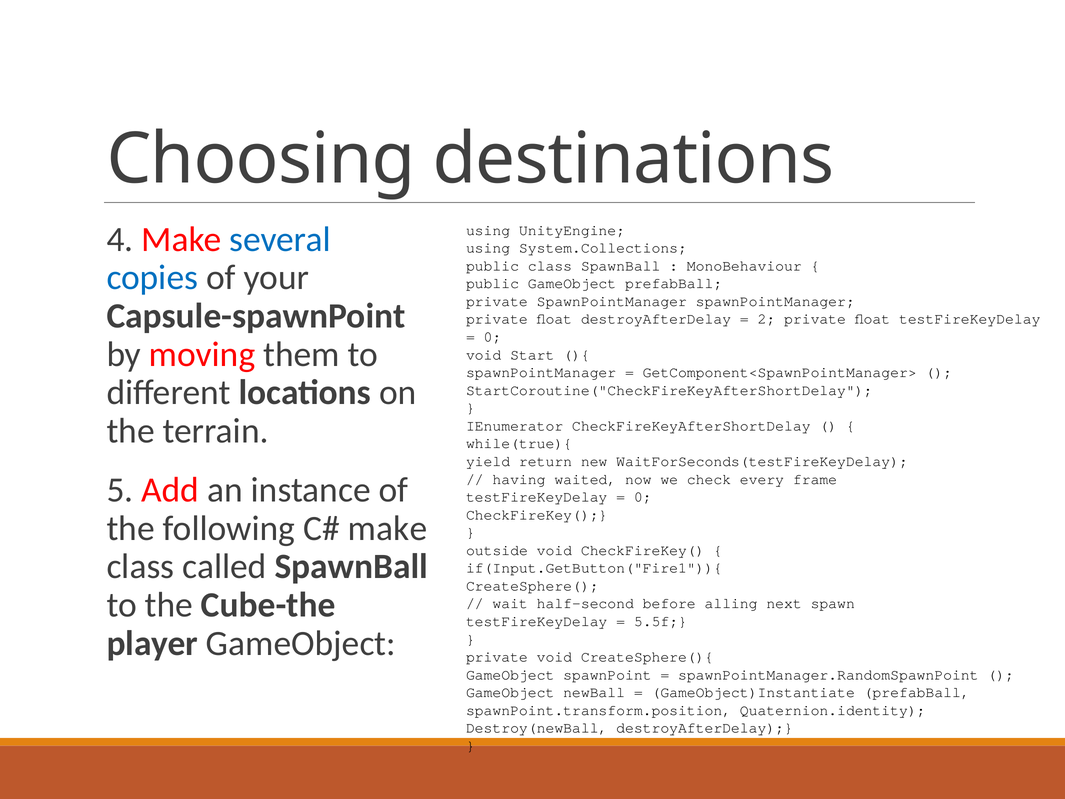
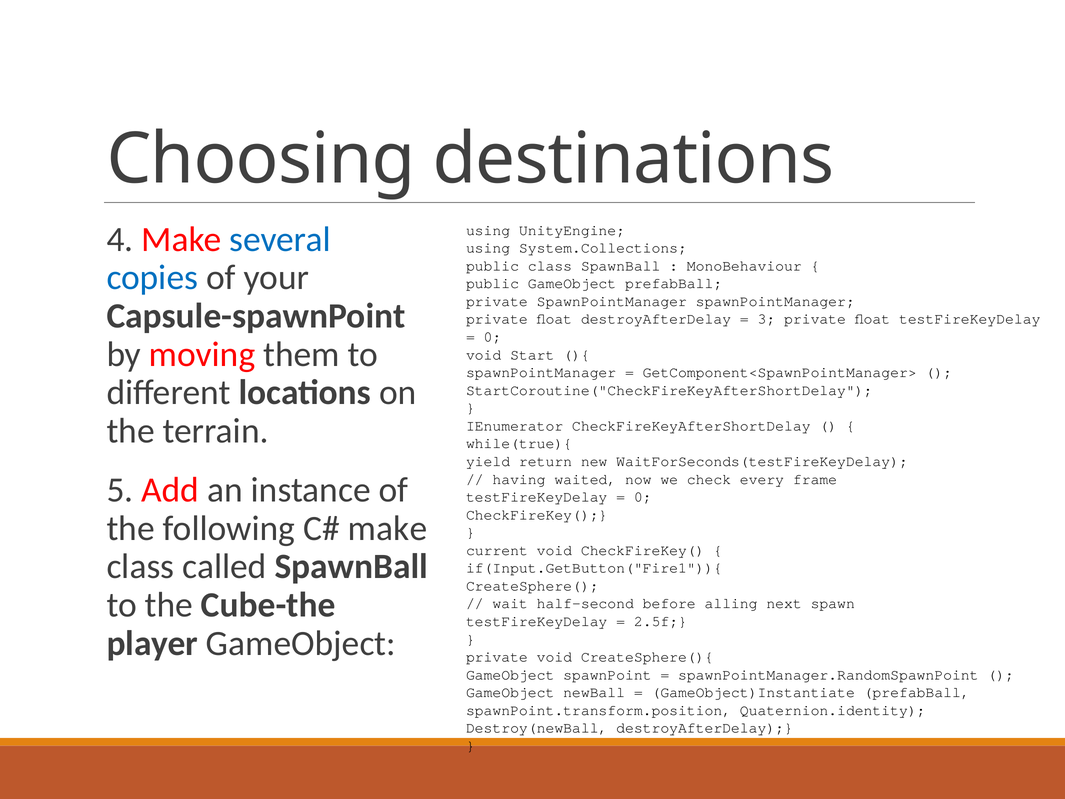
2: 2 -> 3 (766, 319)
outside: outside -> current (497, 550)
5.5f: 5.5f -> 2.5f (660, 621)
